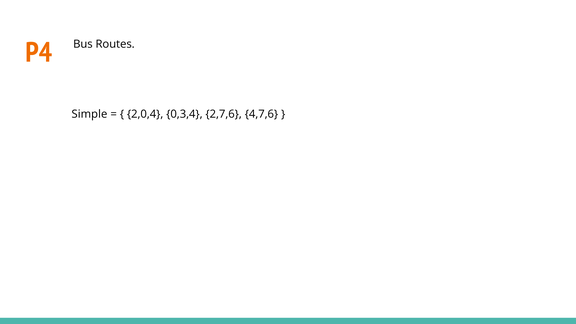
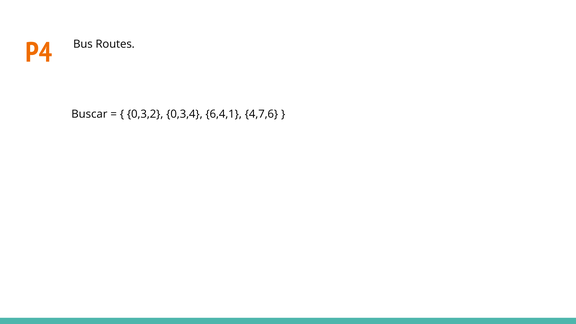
Simple: Simple -> Buscar (89, 114)
2,0,4: 2,0,4 -> 0,3,2 (145, 114)
2,7,6: 2,7,6 -> 6,4,1 (224, 114)
